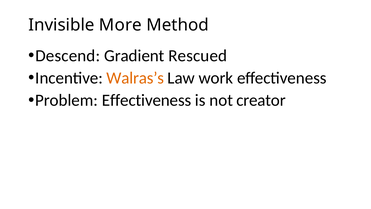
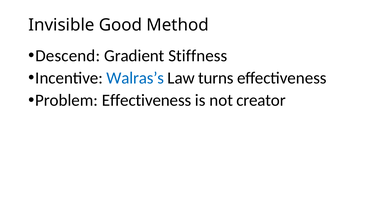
More: More -> Good (120, 25)
Rescued: Rescued -> Stiffness (198, 56)
Walras’s colour: orange -> blue (135, 78)
work: work -> turns (216, 78)
